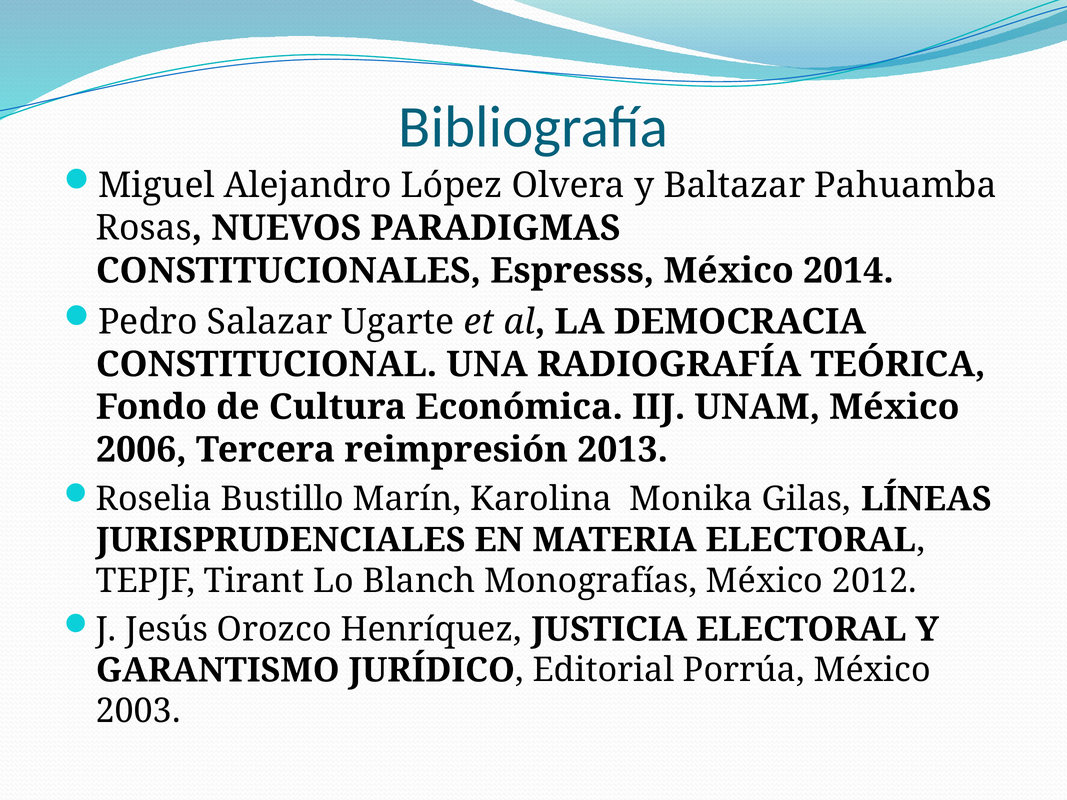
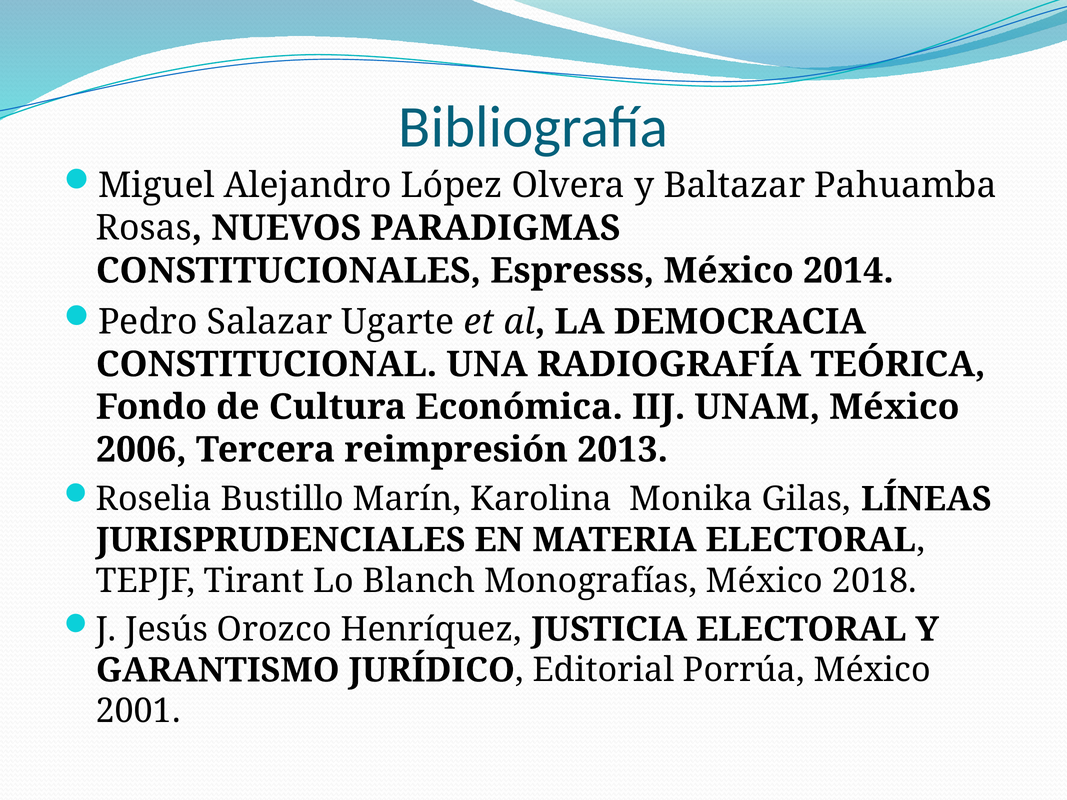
2012: 2012 -> 2018 (874, 581)
2003: 2003 -> 2001 (138, 711)
